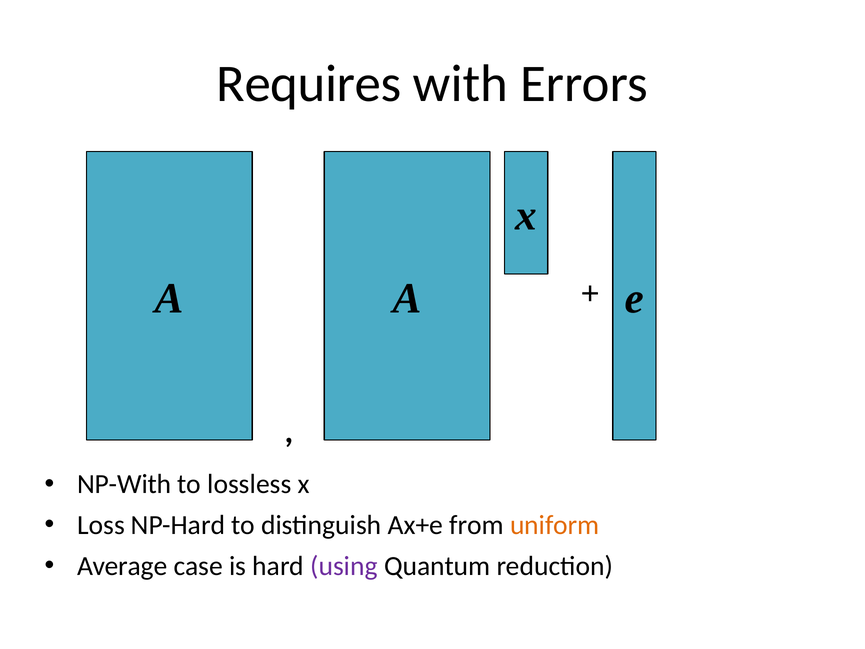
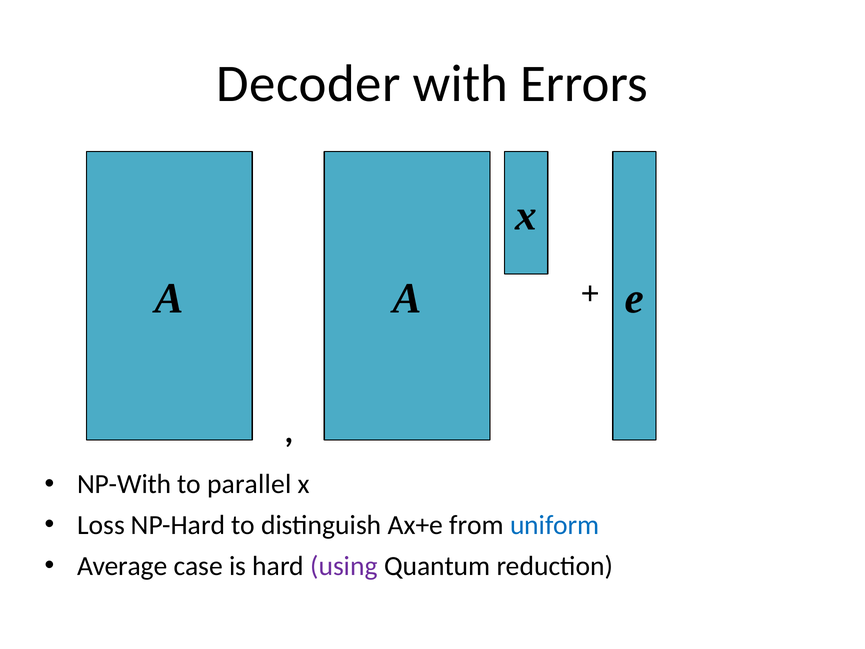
Requires: Requires -> Decoder (308, 84)
lossless: lossless -> parallel (249, 484)
uniform colour: orange -> blue (555, 525)
